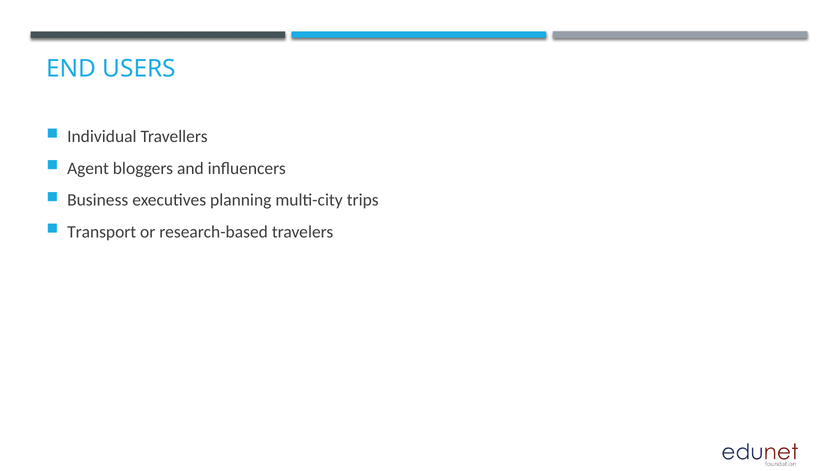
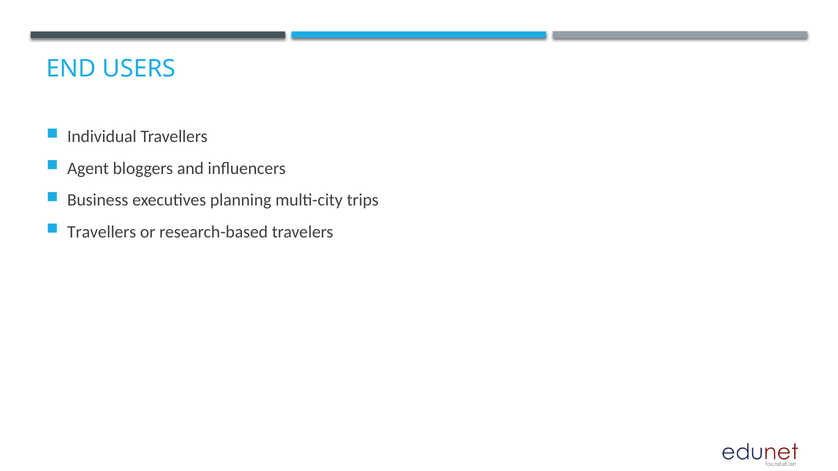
Transport: Transport -> Travellers (102, 232)
